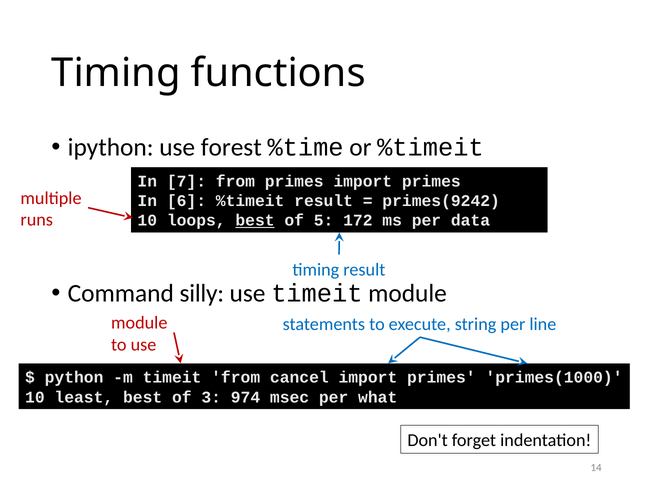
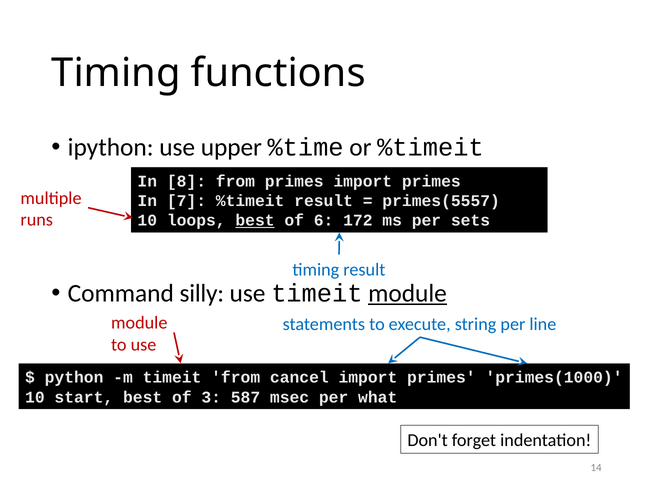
forest: forest -> upper (231, 147)
7: 7 -> 8 (186, 181)
6: 6 -> 7 (186, 201)
primes(9242: primes(9242 -> primes(5557 (441, 201)
5: 5 -> 6 (324, 220)
data: data -> sets (471, 220)
module underline: none -> present (407, 293)
least: least -> start (84, 397)
974: 974 -> 587 (245, 397)
